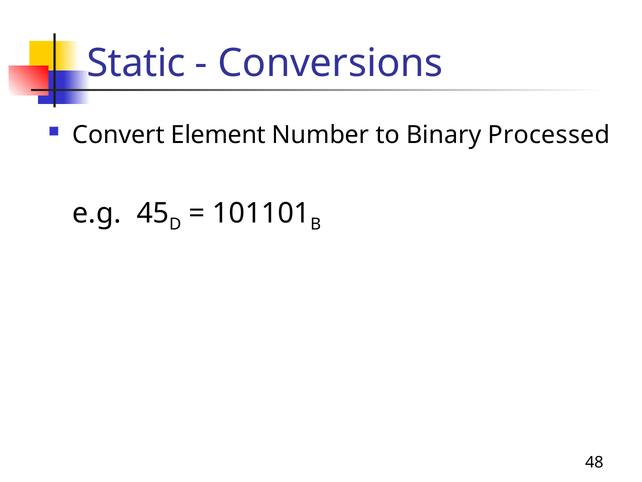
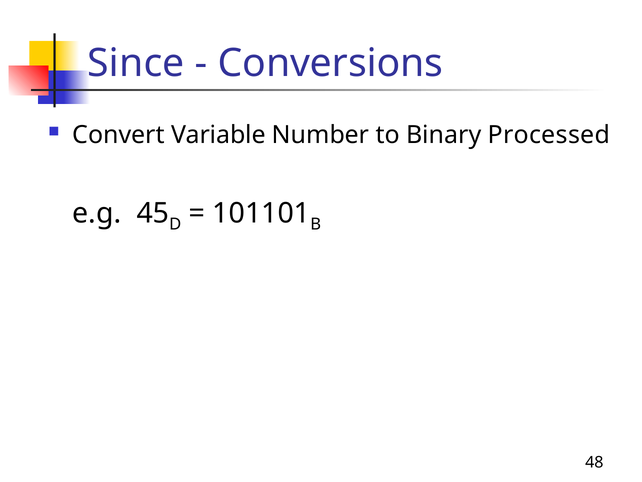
Static: Static -> Since (136, 63)
Element: Element -> Variable (218, 135)
